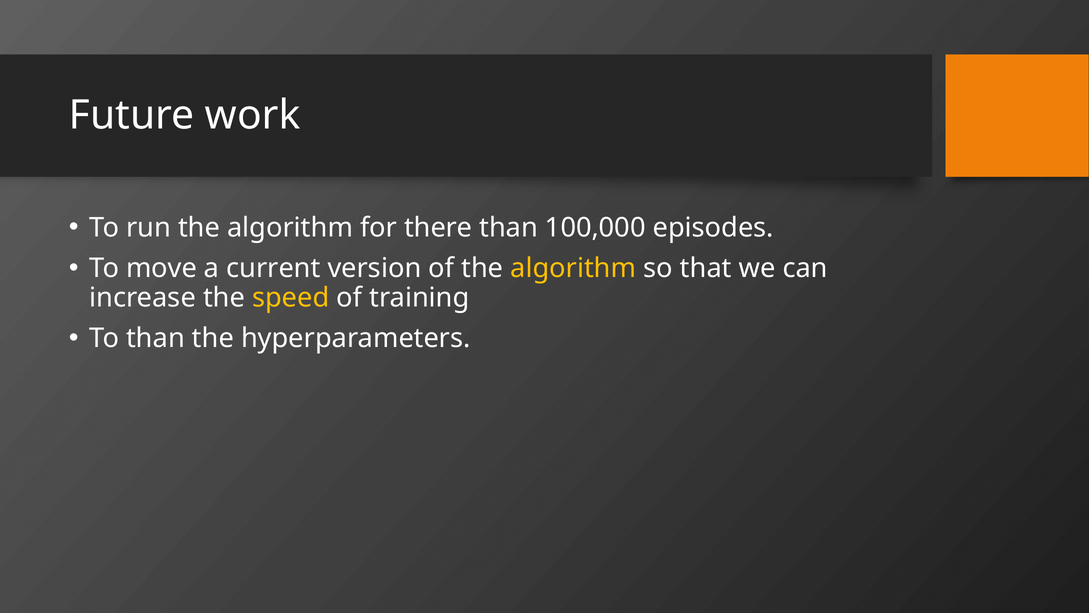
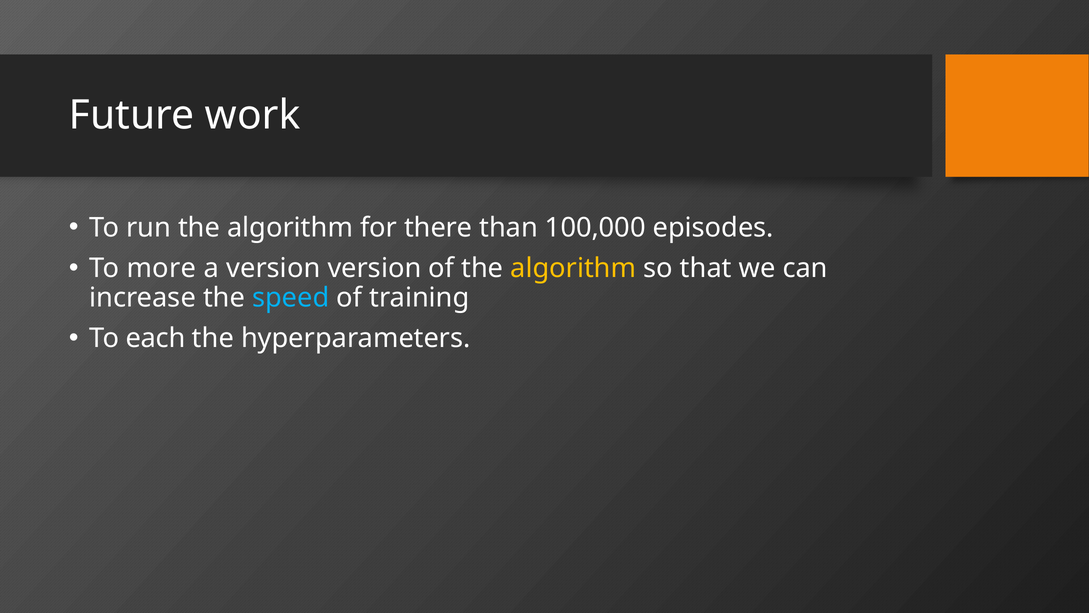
move: move -> more (161, 268)
a current: current -> version (273, 268)
speed colour: yellow -> light blue (291, 297)
To than: than -> each (156, 338)
